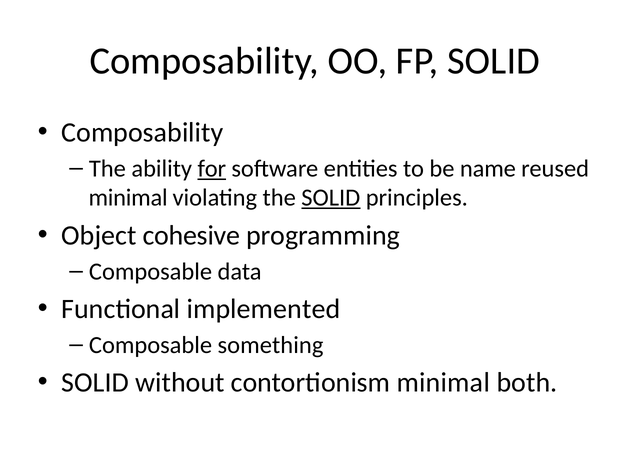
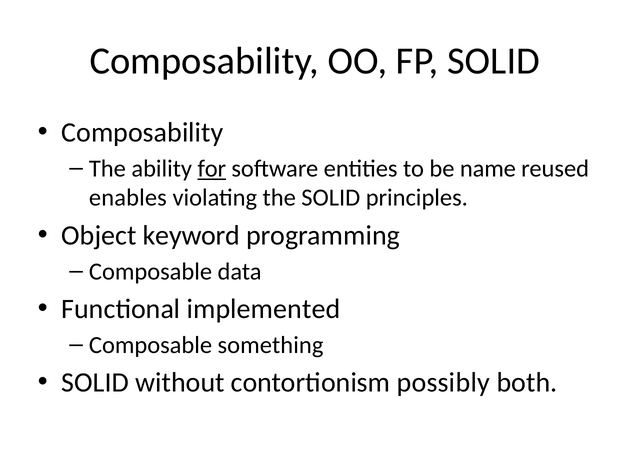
minimal: minimal -> enables (128, 198)
SOLID underline: present -> none (331, 198)
cohesive: cohesive -> keyword (191, 235)
contortionism minimal: minimal -> possibly (443, 382)
